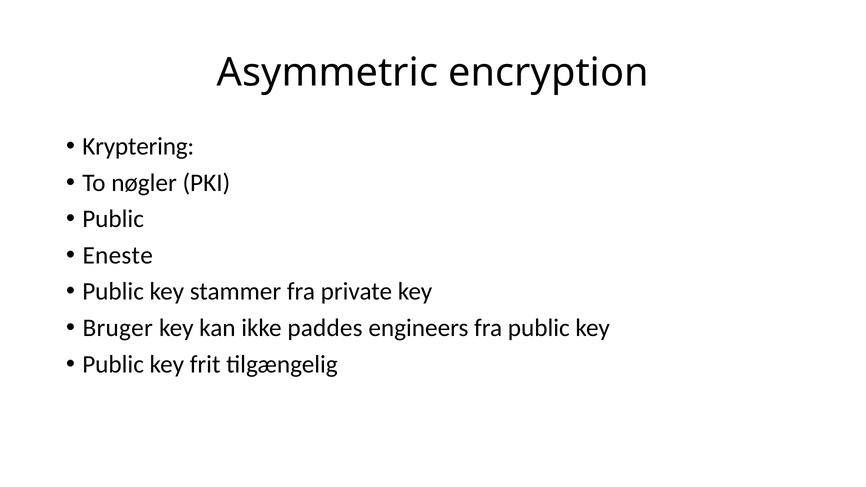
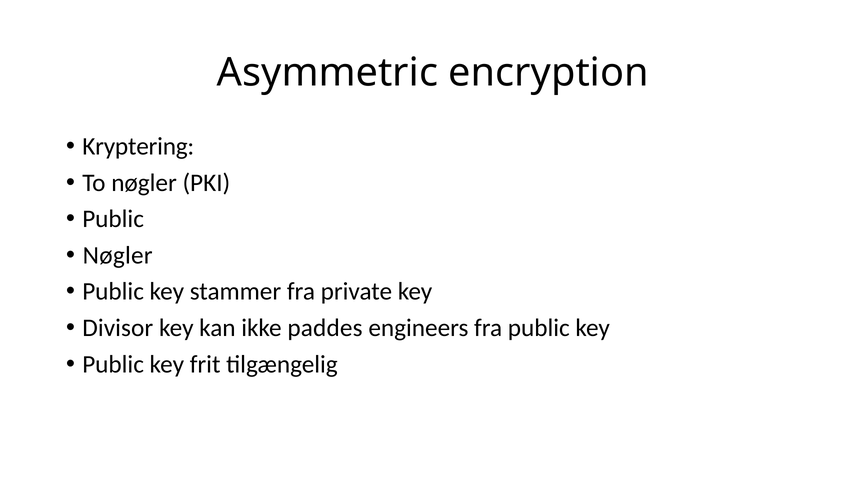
Eneste: Eneste -> Nøgler (118, 255)
Bruger: Bruger -> Divisor (118, 328)
